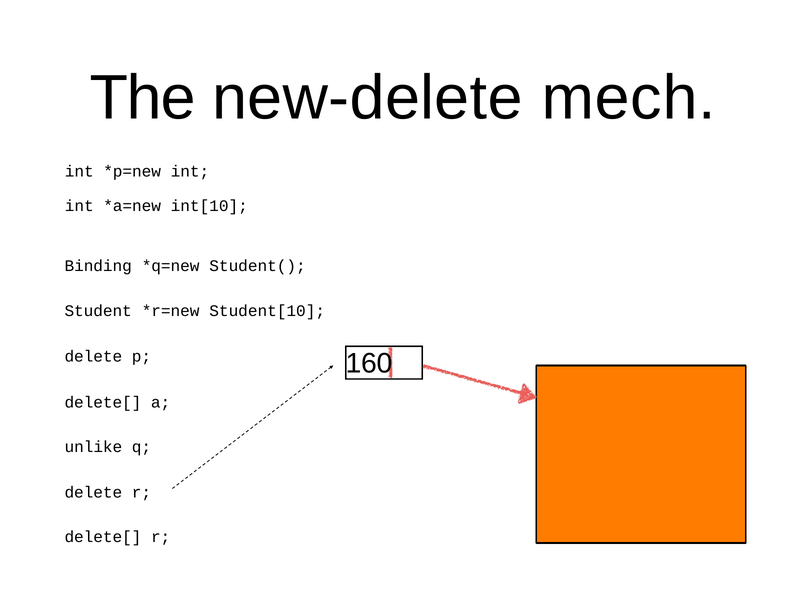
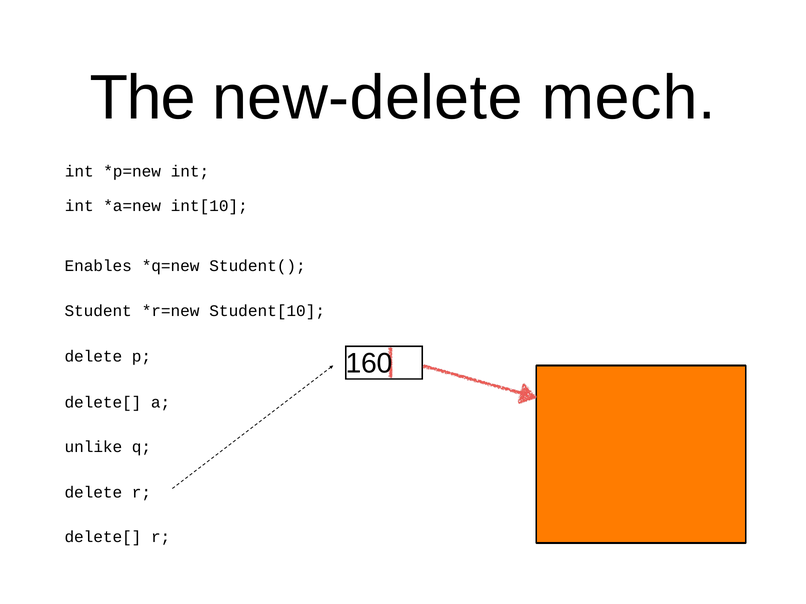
Binding: Binding -> Enables (98, 266)
